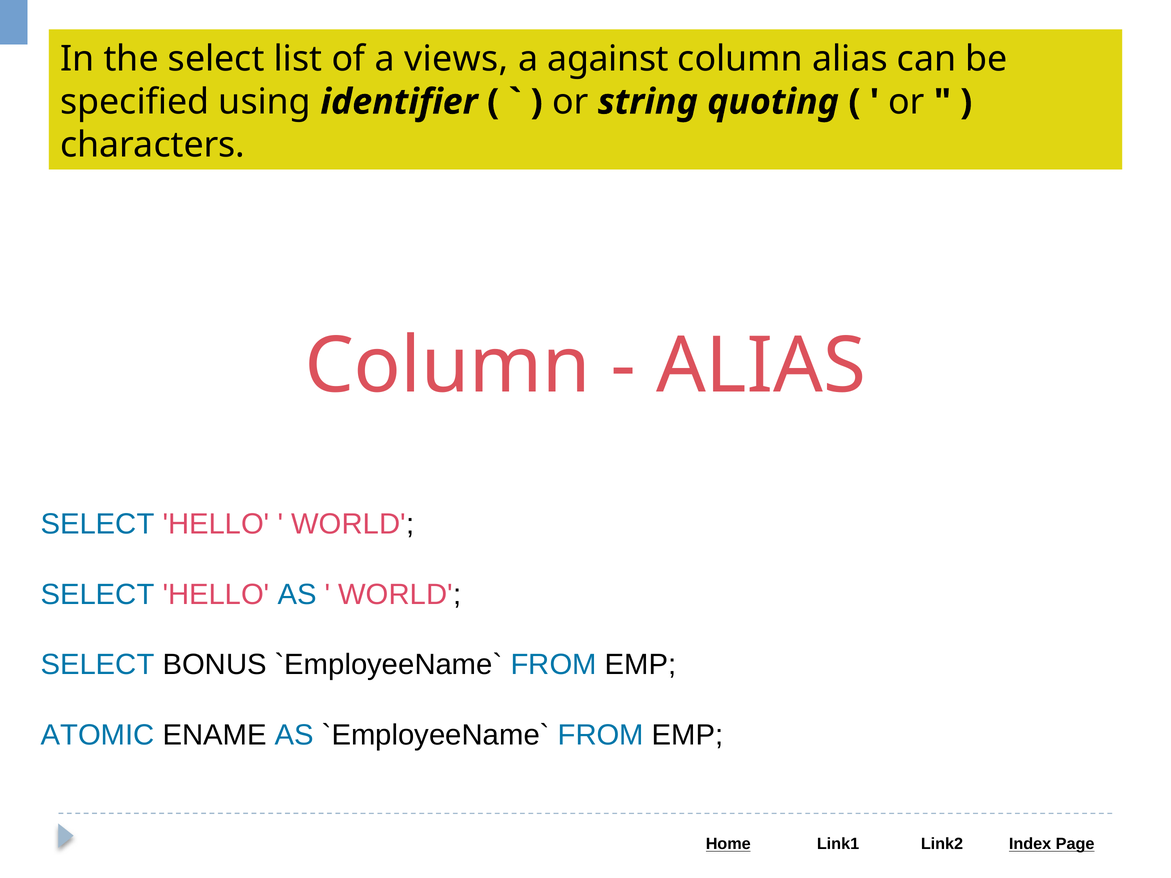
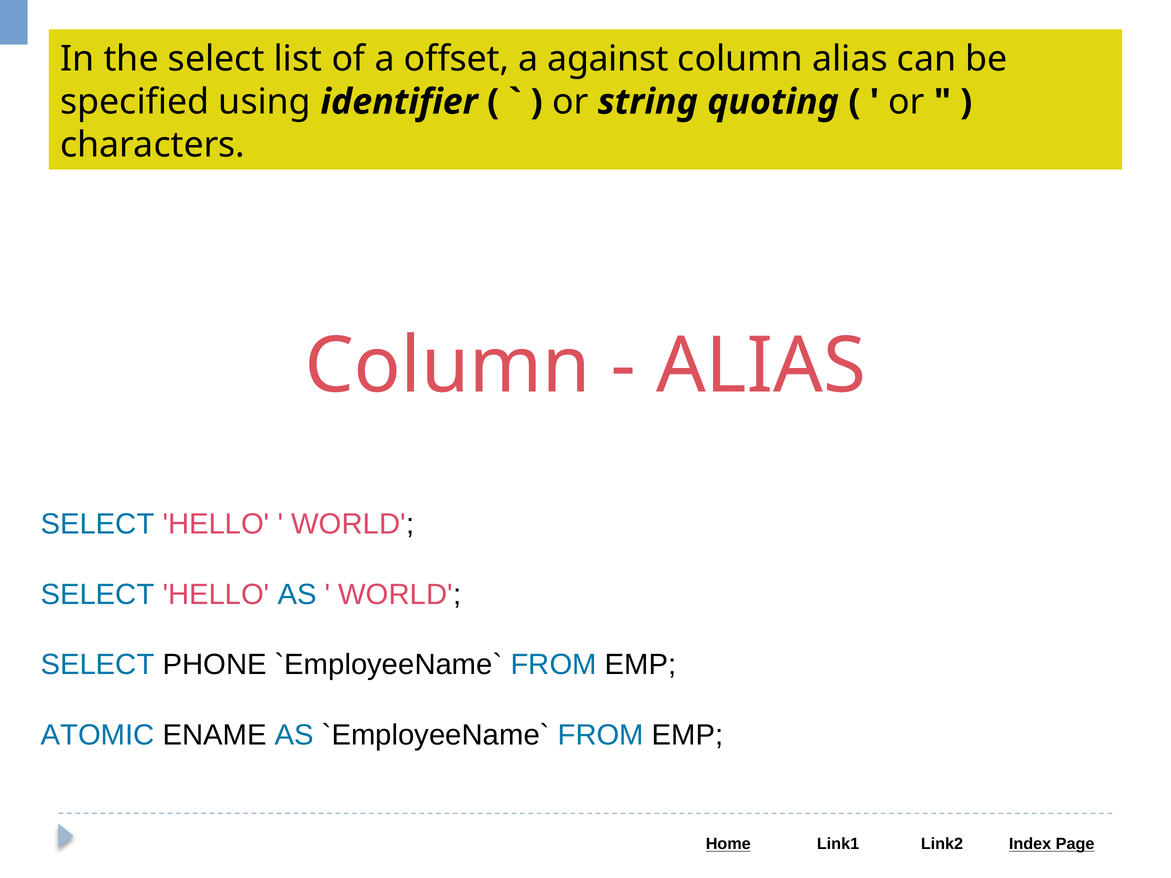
views: views -> offset (457, 59)
BONUS: BONUS -> PHONE (215, 665)
